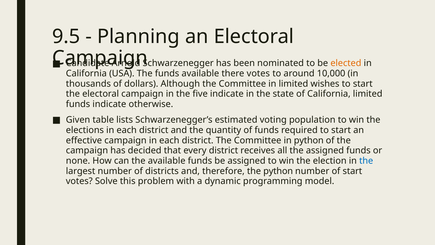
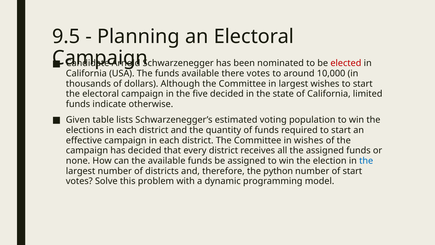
elected colour: orange -> red (346, 63)
in limited: limited -> largest (293, 84)
five indicate: indicate -> decided (227, 94)
in python: python -> wishes (309, 140)
